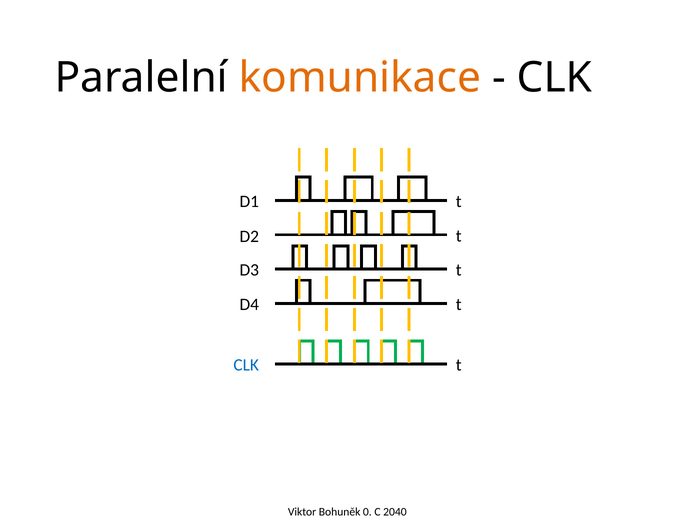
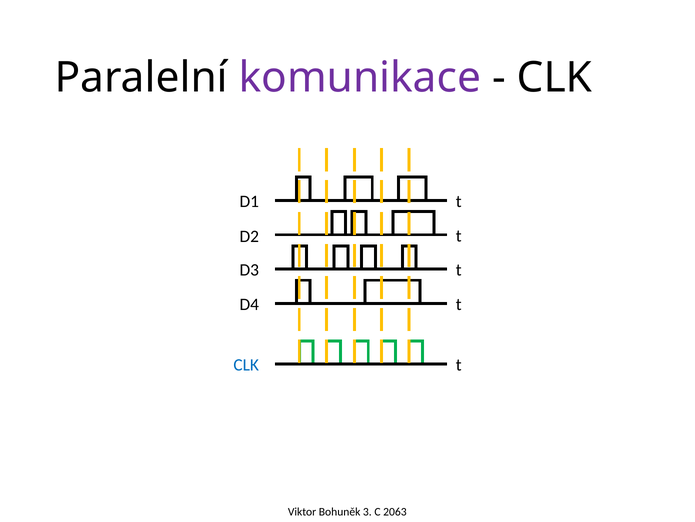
komunikace colour: orange -> purple (360, 78)
0: 0 -> 3 (367, 511)
2040: 2040 -> 2063 (395, 511)
